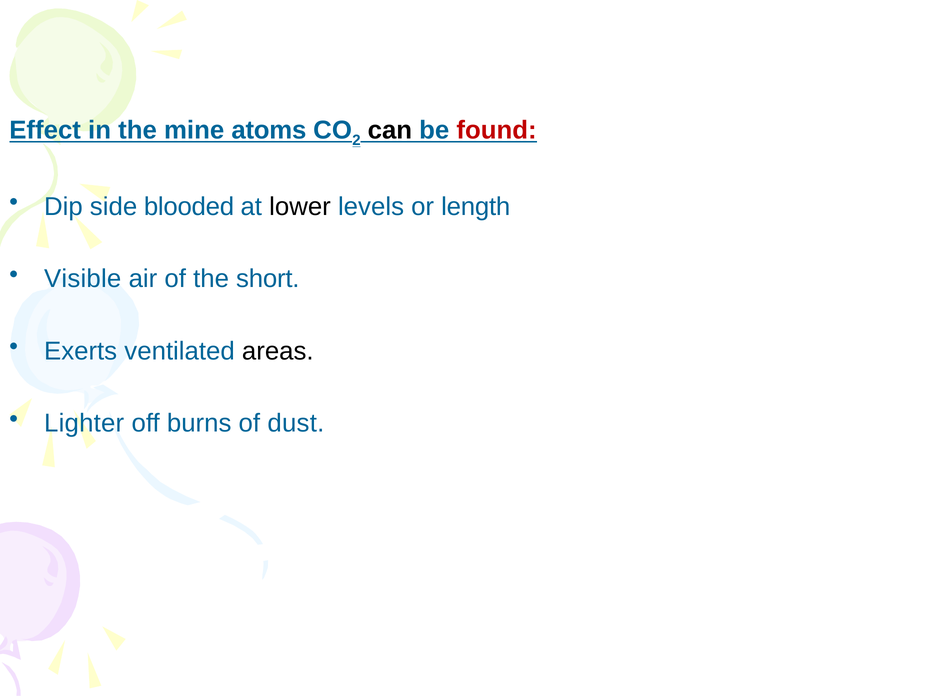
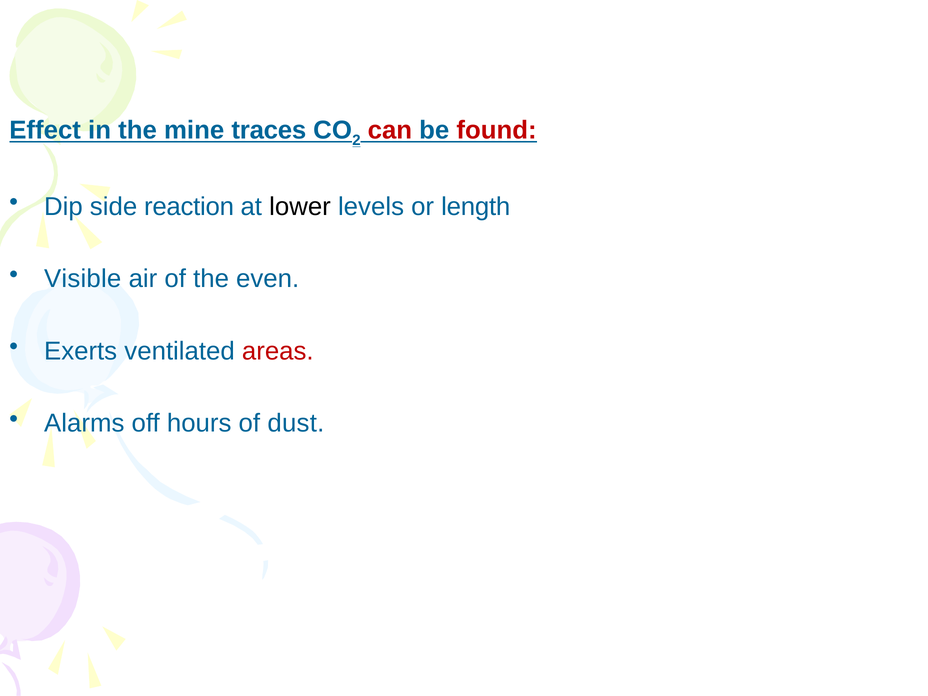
atoms: atoms -> traces (269, 130)
can colour: black -> red (390, 130)
blooded: blooded -> reaction (189, 207)
short: short -> even (268, 279)
areas colour: black -> red (278, 351)
Lighter: Lighter -> Alarms (84, 423)
burns: burns -> hours (199, 423)
